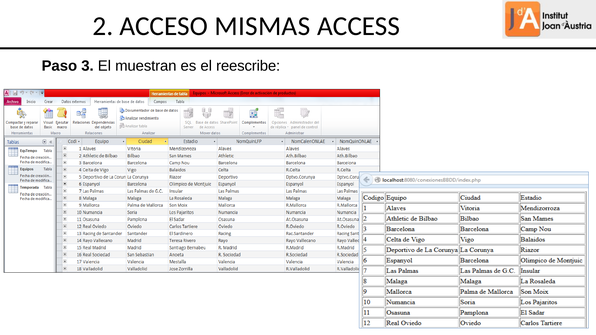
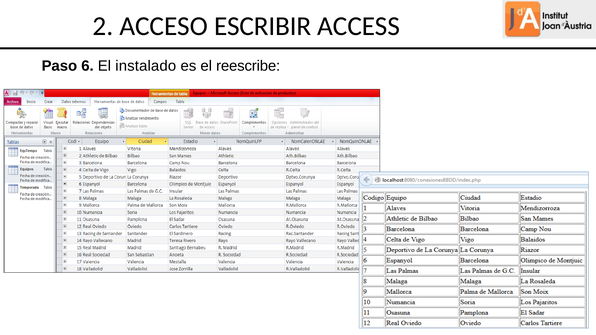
MISMAS: MISMAS -> ESCRIBIR (263, 26)
3: 3 -> 6 (87, 66)
muestran: muestran -> instalado (146, 66)
